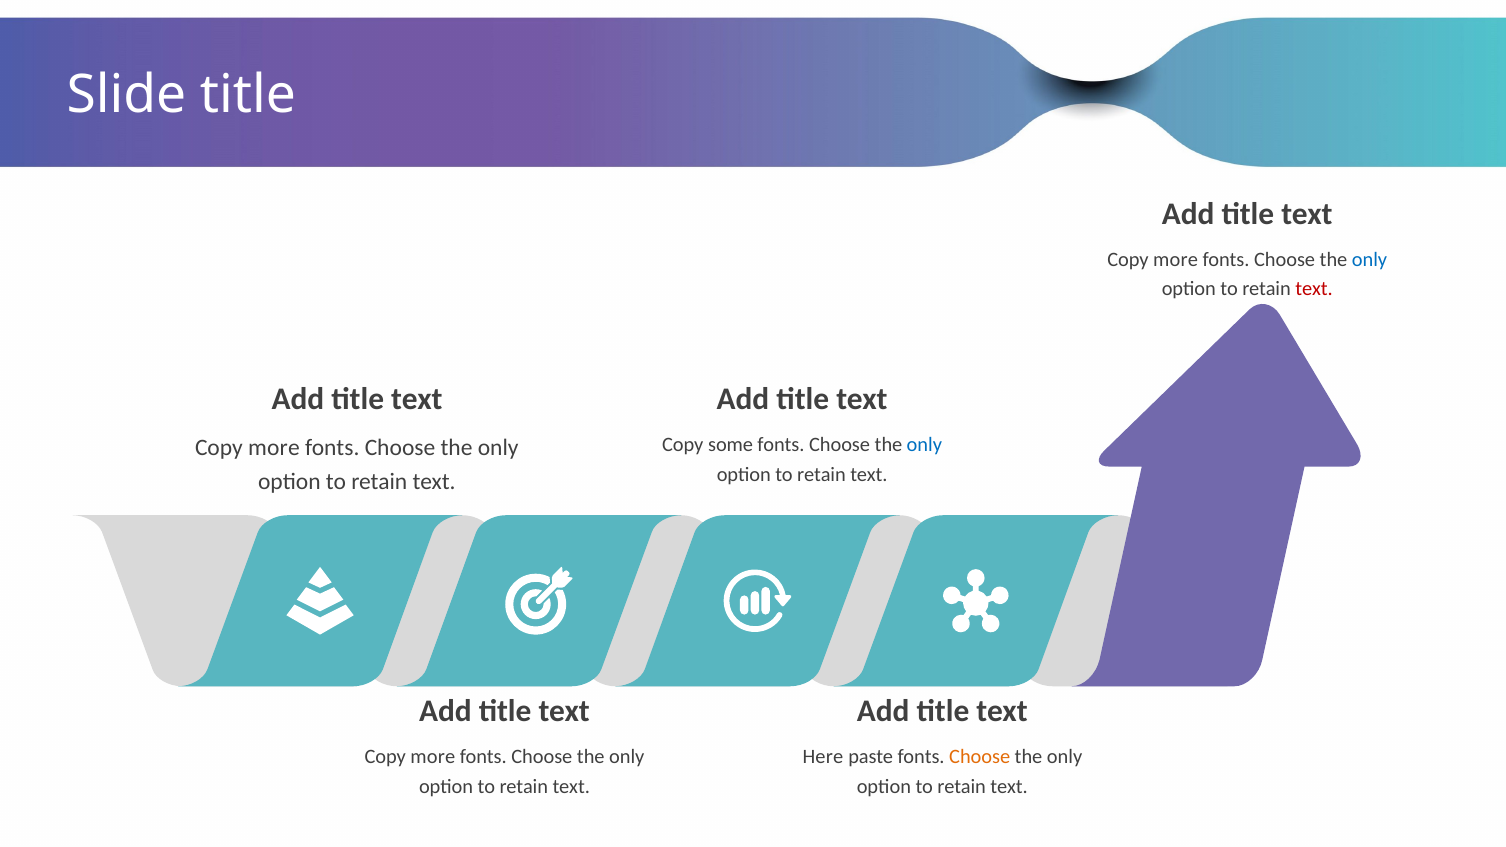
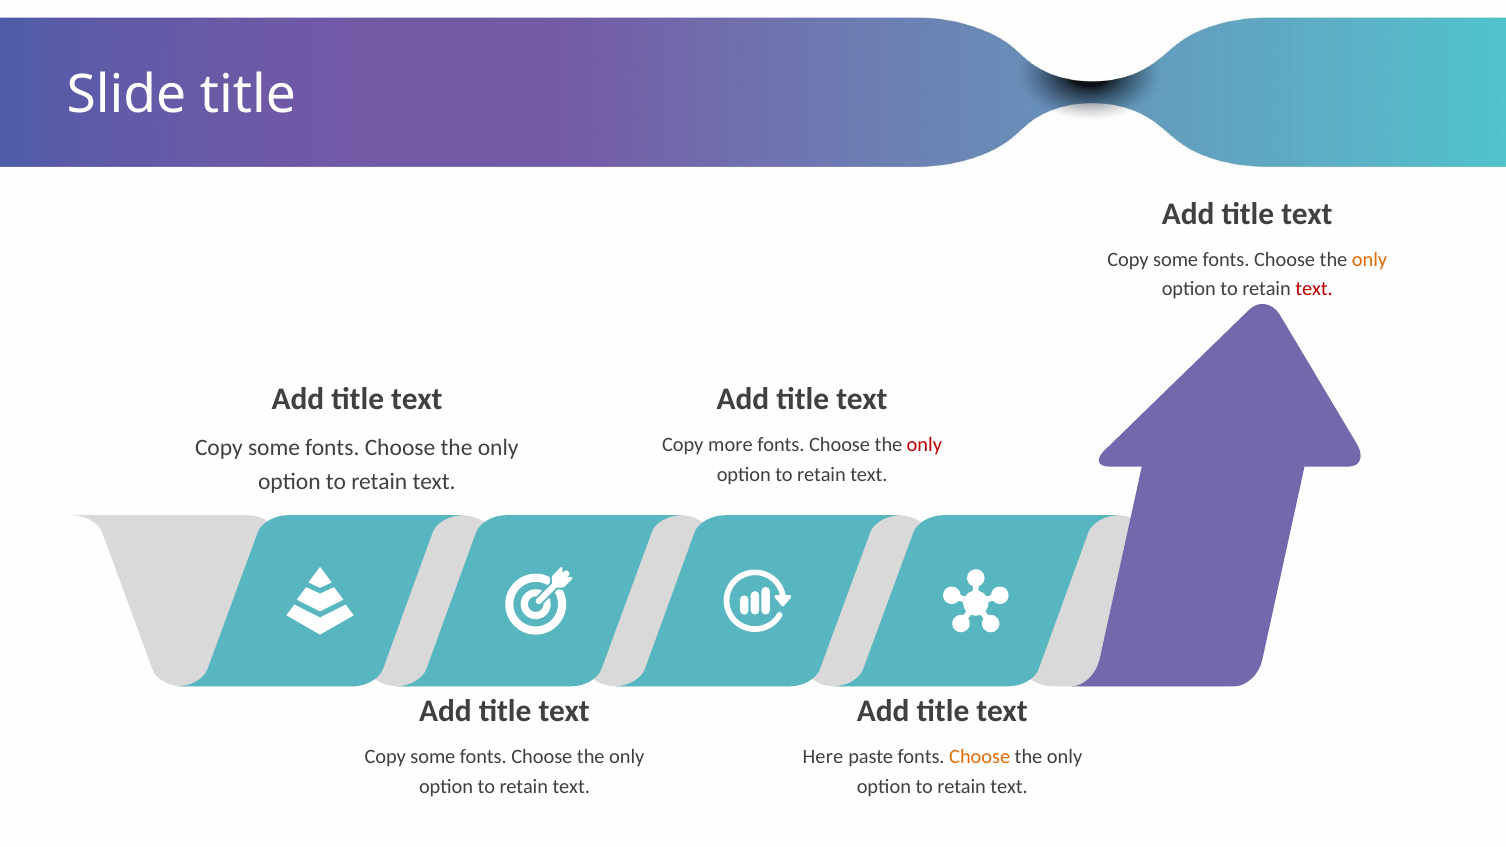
more: more -> some (1176, 260)
only colour: blue -> orange (1369, 260)
some: some -> more (730, 445)
only colour: blue -> red (924, 445)
more: more -> some (274, 448)
more: more -> some (433, 757)
